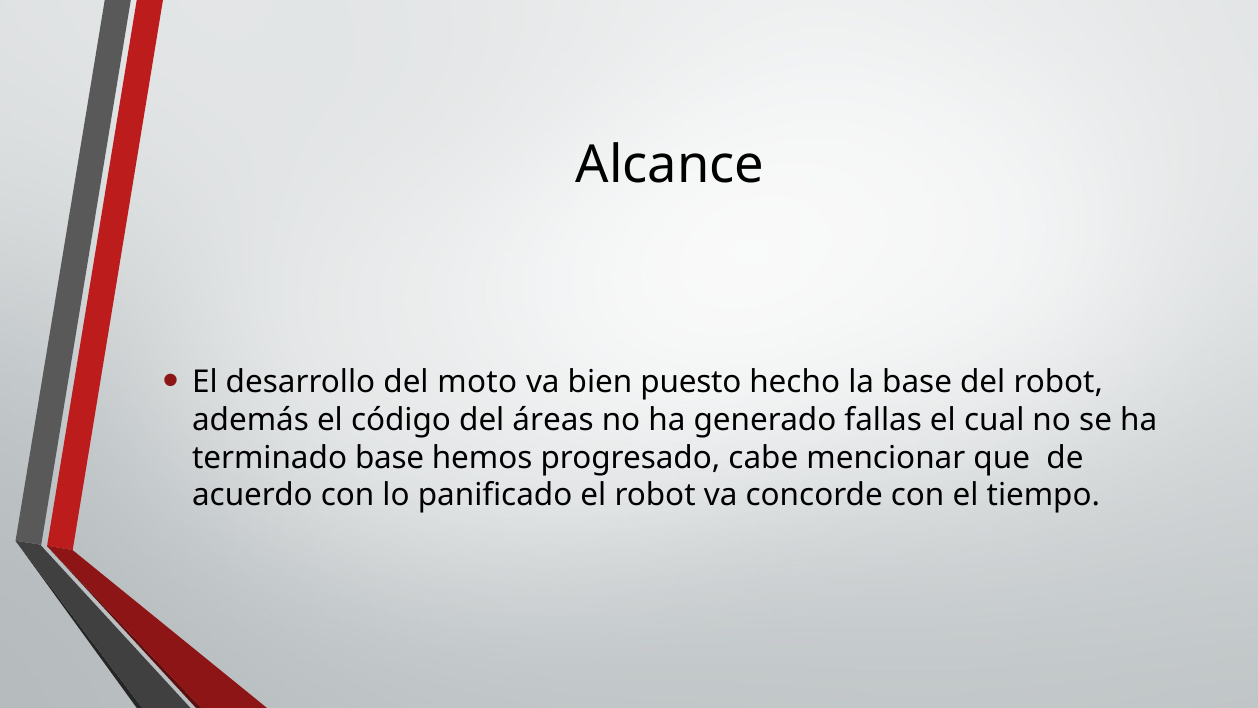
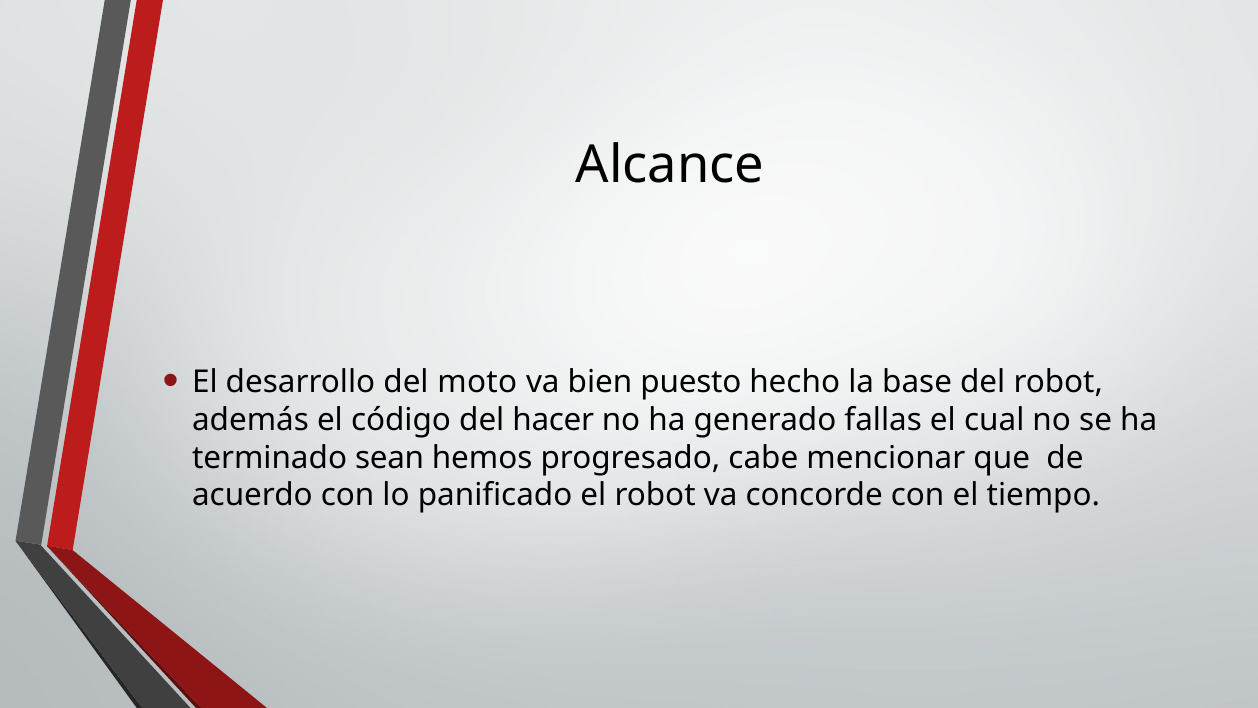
áreas: áreas -> hacer (553, 420)
terminado base: base -> sean (390, 457)
